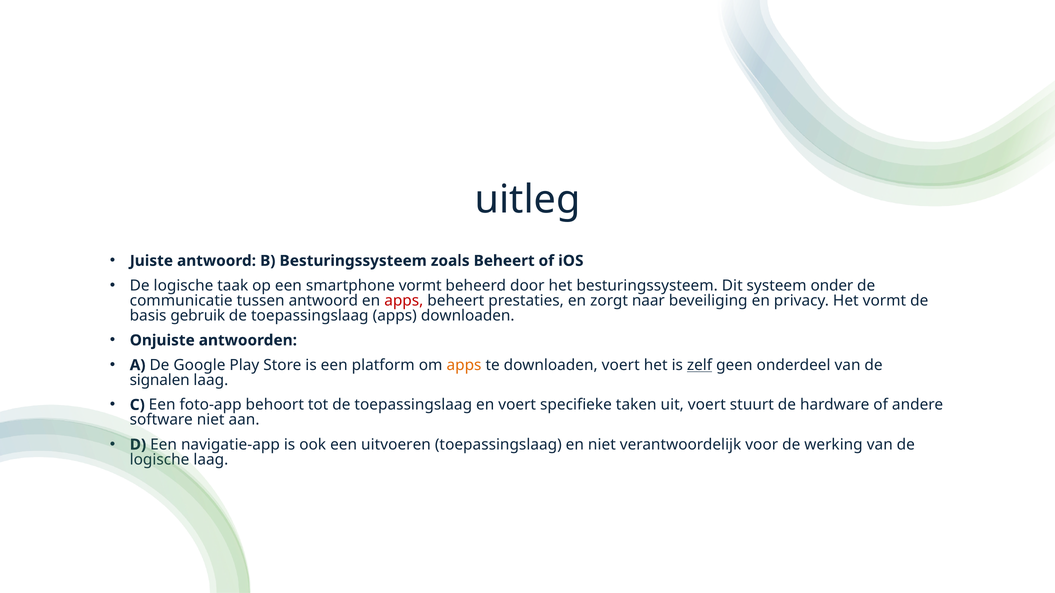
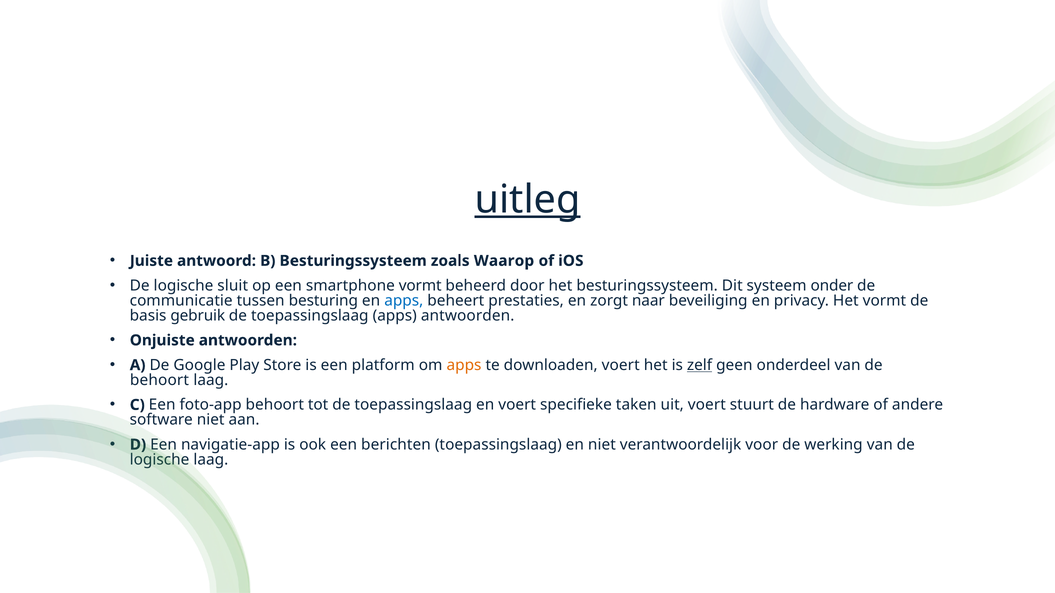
uitleg underline: none -> present (527, 200)
zoals Beheert: Beheert -> Waarop (504, 261)
taak: taak -> sluit (233, 286)
tussen antwoord: antwoord -> besturing (323, 301)
apps colour: red -> blue (404, 301)
apps downloaden: downloaden -> antwoorden (468, 316)
signalen: signalen -> behoort (159, 380)
uitvoeren: uitvoeren -> berichten (396, 445)
